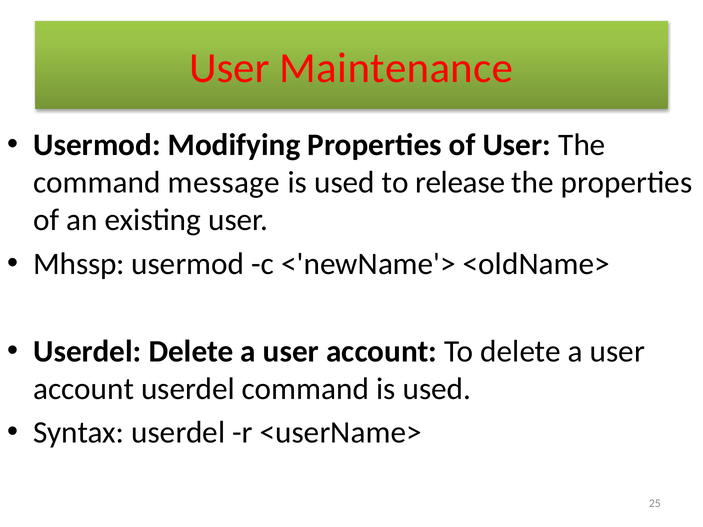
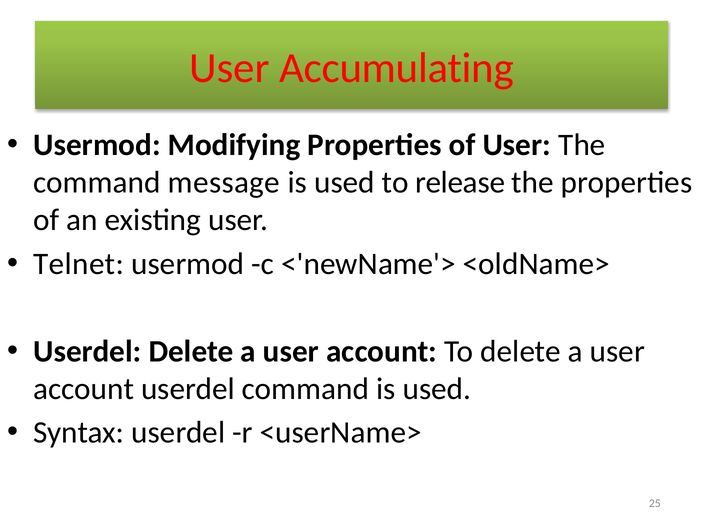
Maintenance: Maintenance -> Accumulating (397, 68)
Mhssp: Mhssp -> Telnet (79, 264)
